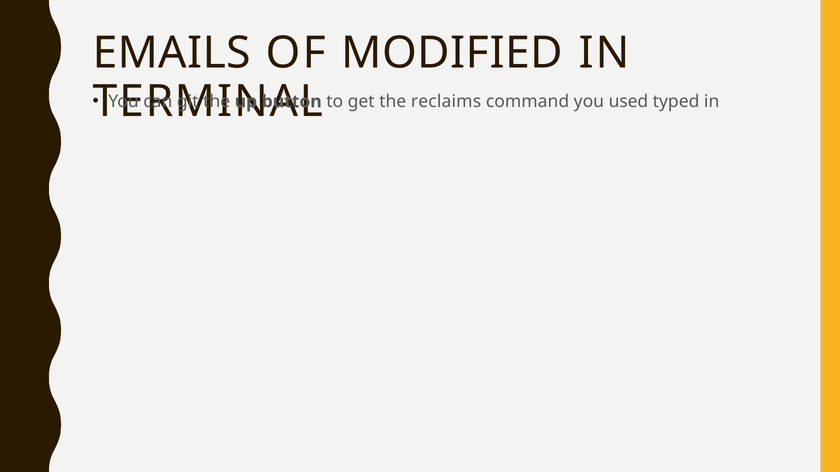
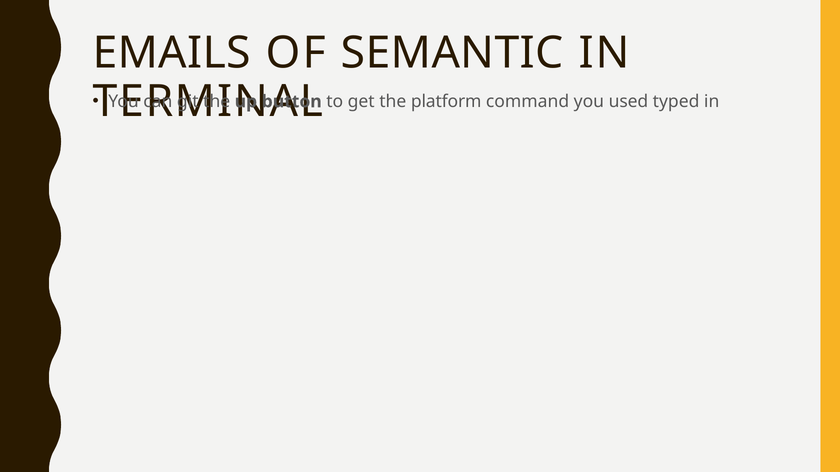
MODIFIED: MODIFIED -> SEMANTIC (452, 53)
reclaims: reclaims -> platform (446, 102)
